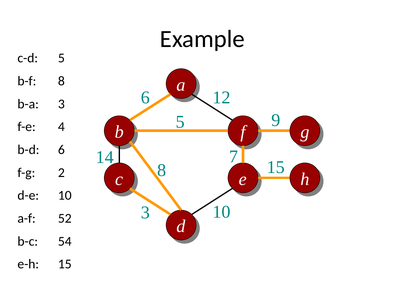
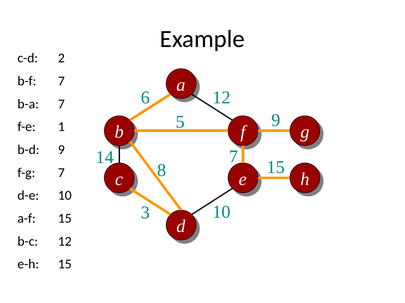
c-d 5: 5 -> 2 (61, 58)
b-f 8: 8 -> 7 (61, 81)
b-a 3: 3 -> 7 (61, 104)
4: 4 -> 1 (61, 127)
b-d 6: 6 -> 9 (61, 150)
f-g 2: 2 -> 7 (61, 173)
a-f 52: 52 -> 15 (65, 219)
b-c 54: 54 -> 12 (65, 242)
